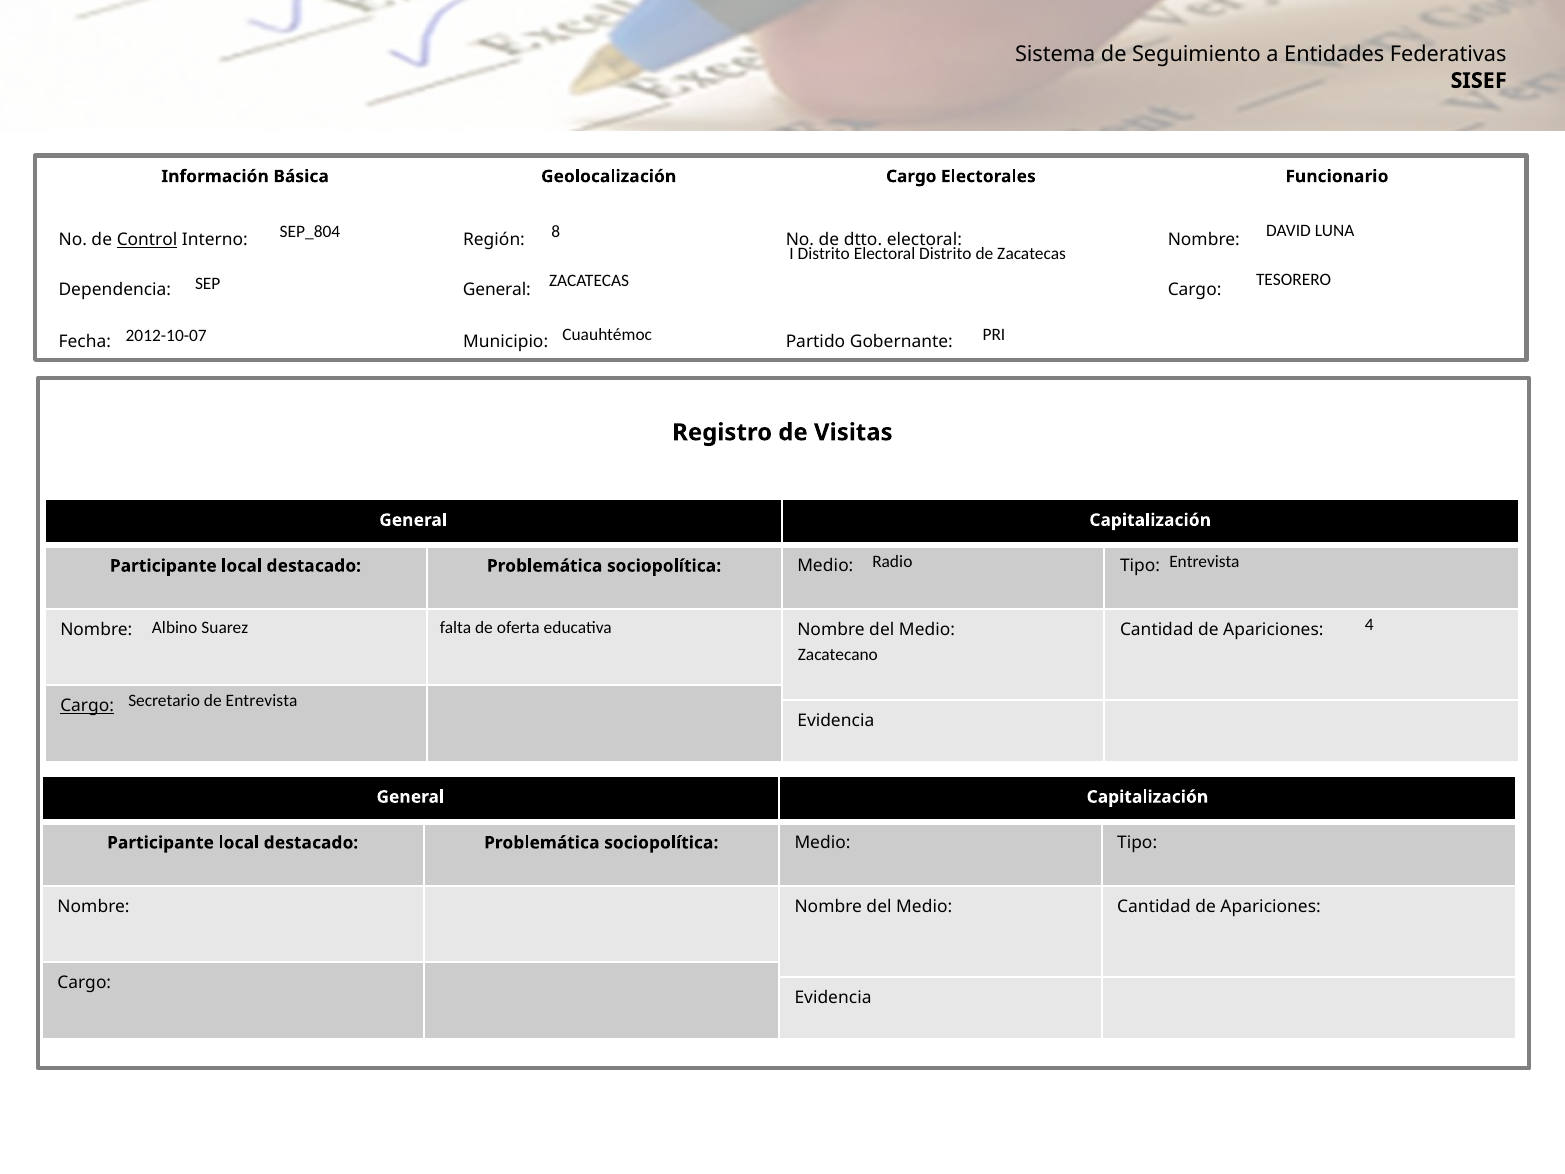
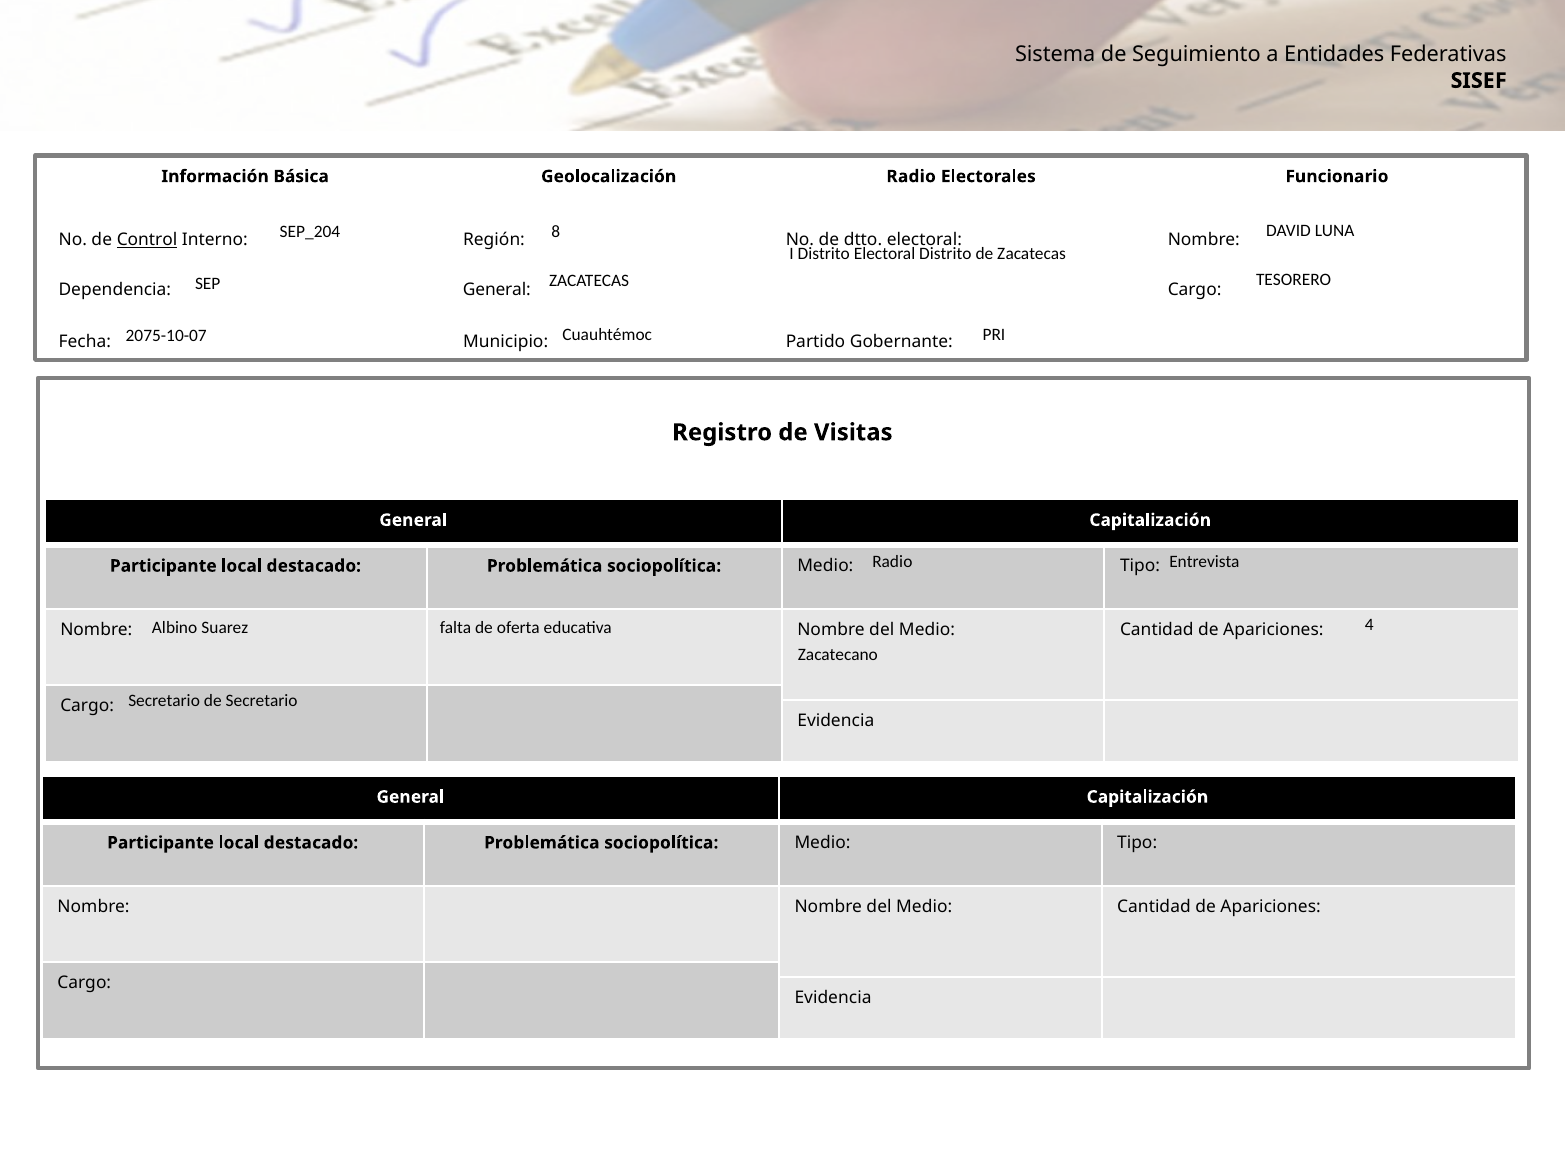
Geolocalización Cargo: Cargo -> Radio (911, 176)
SEP_804: SEP_804 -> SEP_204 (310, 232)
2012-10-07: 2012-10-07 -> 2075-10-07 (166, 336)
de Entrevista: Entrevista -> Secretario (262, 701)
Cargo underline: present -> none (87, 706)
